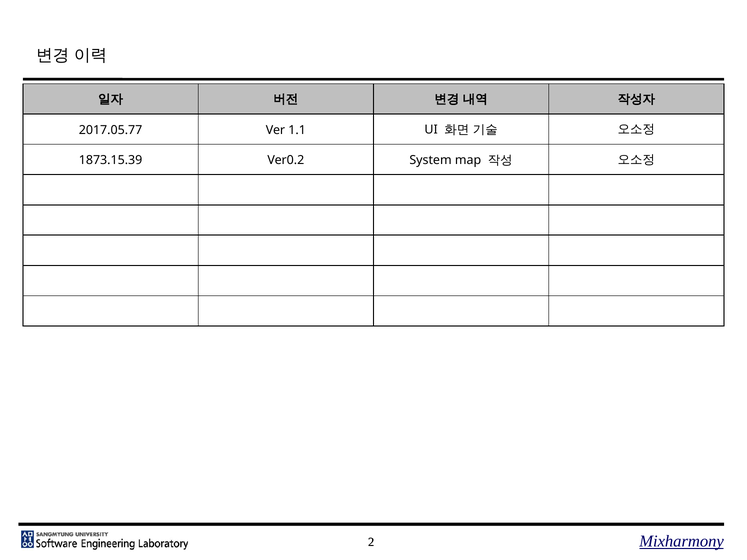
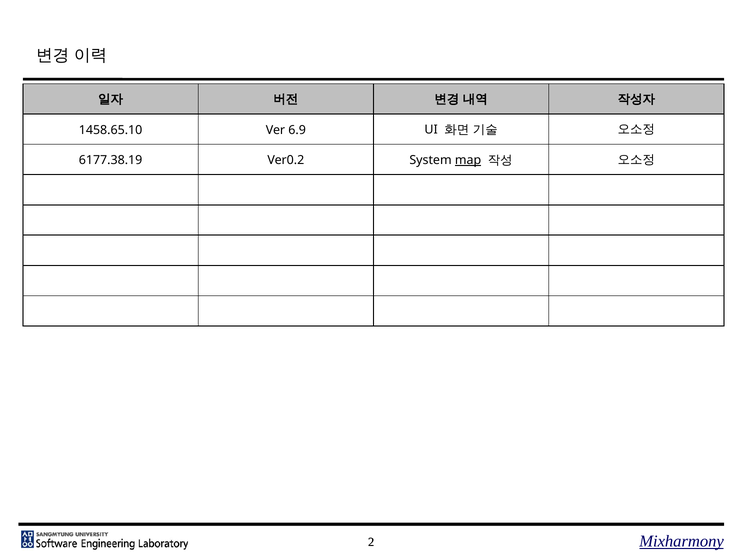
2017.05.77: 2017.05.77 -> 1458.65.10 (111, 130)
1.1: 1.1 -> 6.9 (297, 130)
1873.15.39: 1873.15.39 -> 6177.38.19 (111, 160)
map underline: none -> present (468, 160)
